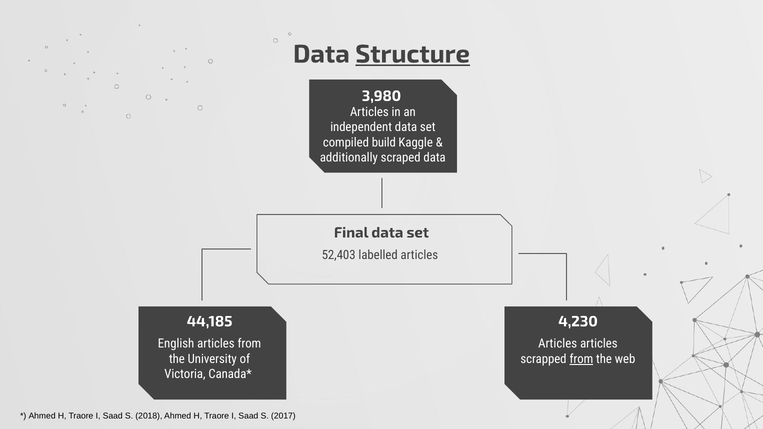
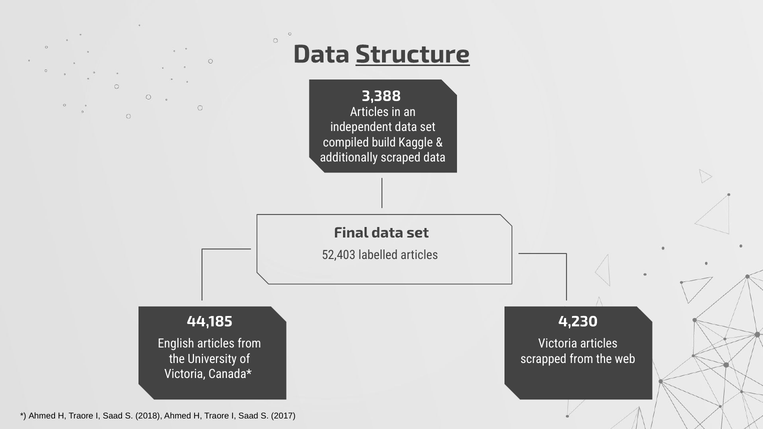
3,980: 3,980 -> 3,388 (381, 96)
Articles: Articles -> Victoria (558, 344)
from underline: present -> none (581, 359)
